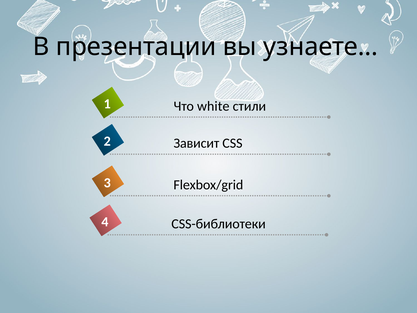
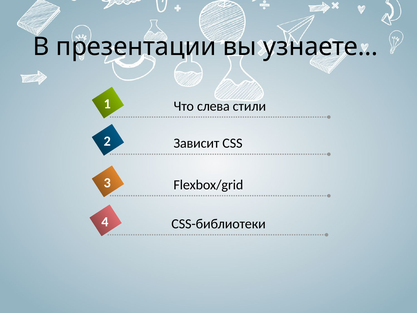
white: white -> слева (213, 106)
